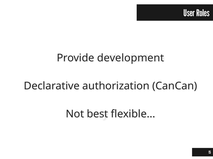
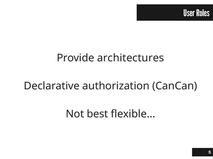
development: development -> architectures (131, 58)
